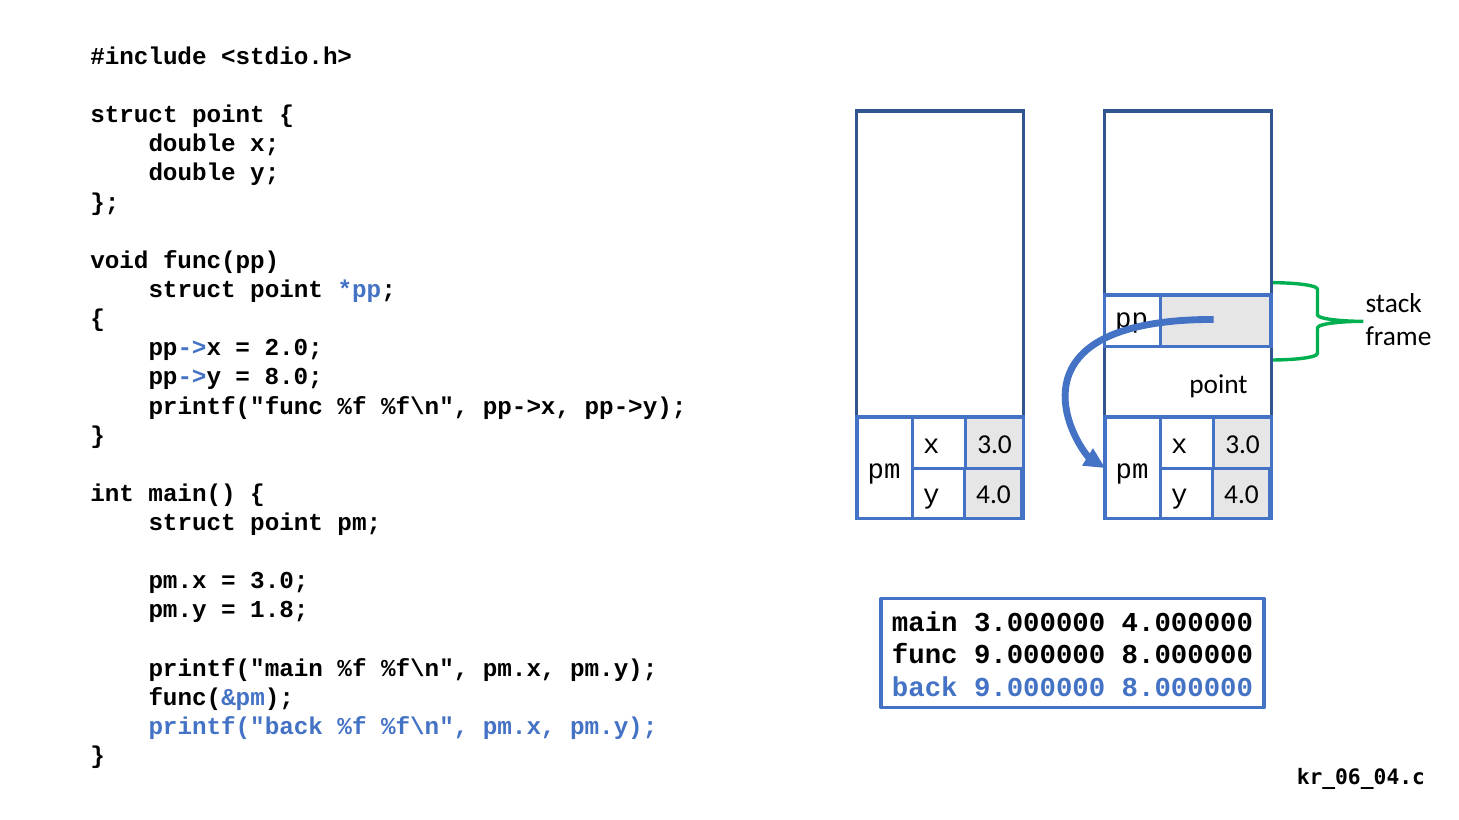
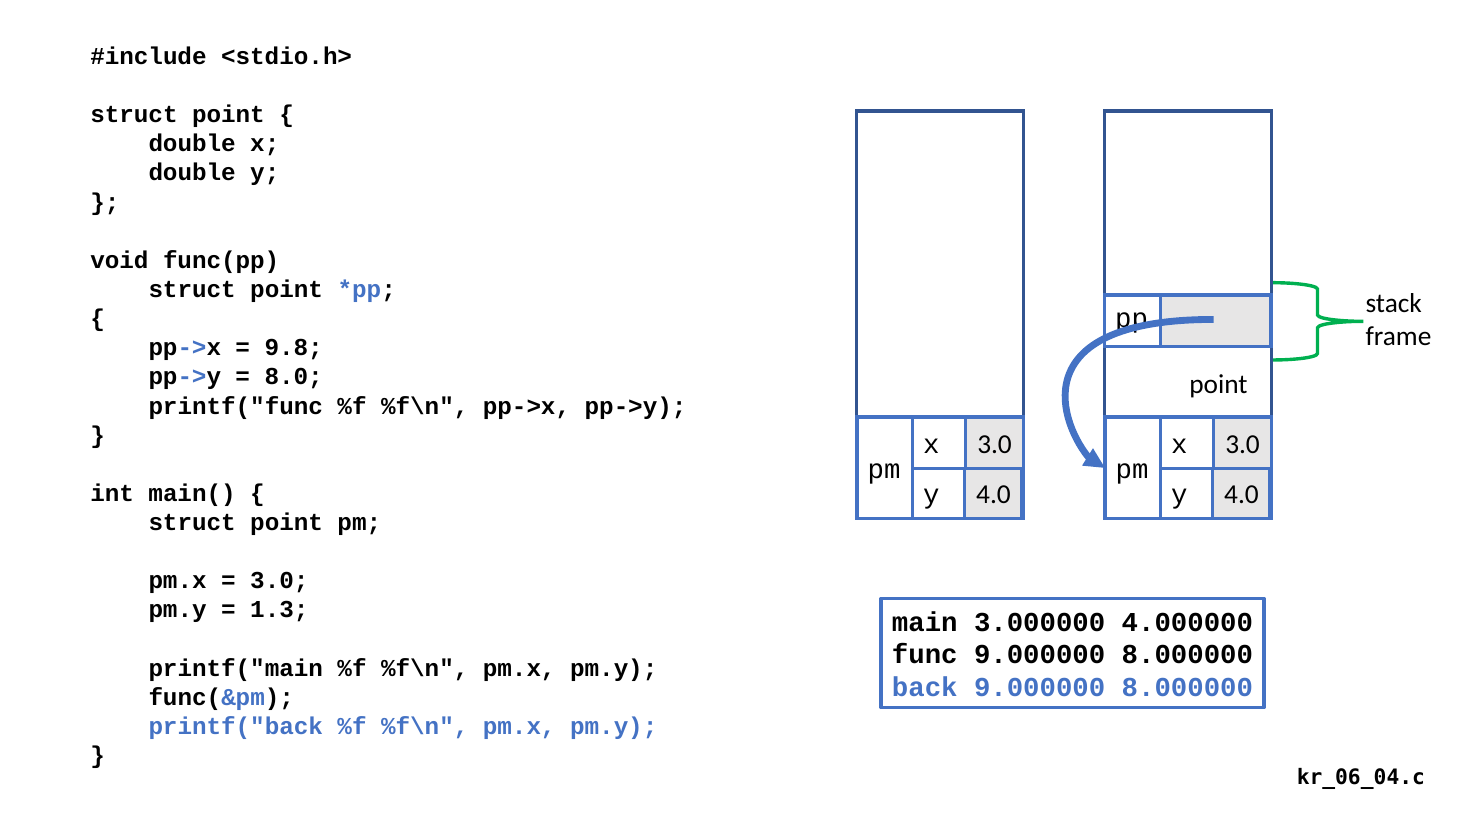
2.0: 2.0 -> 9.8 (294, 348)
1.8: 1.8 -> 1.3 (279, 610)
